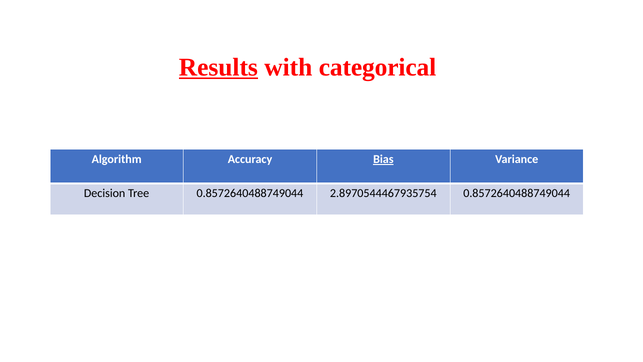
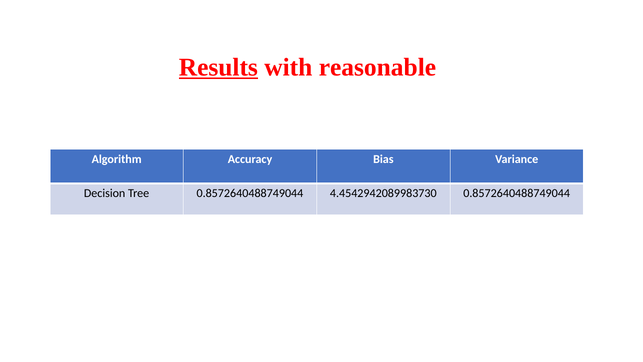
categorical: categorical -> reasonable (377, 67)
Bias underline: present -> none (383, 159)
2.8970544467935754: 2.8970544467935754 -> 4.4542942089983730 (383, 193)
